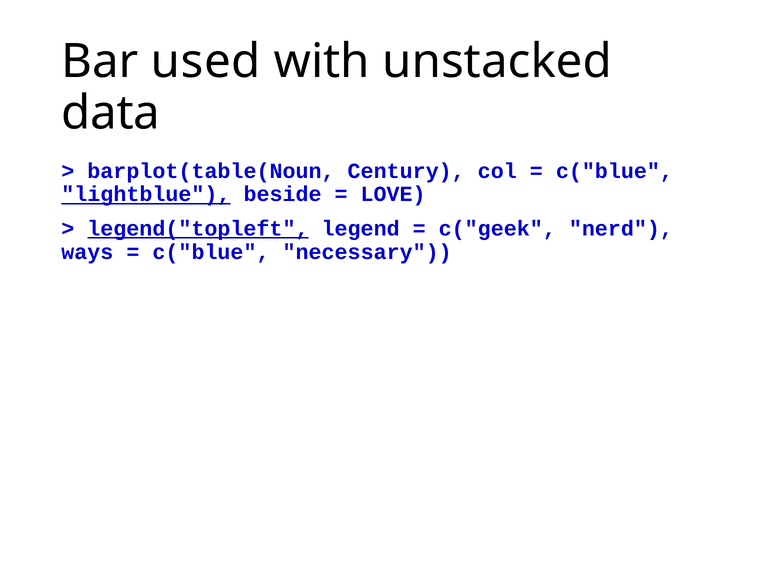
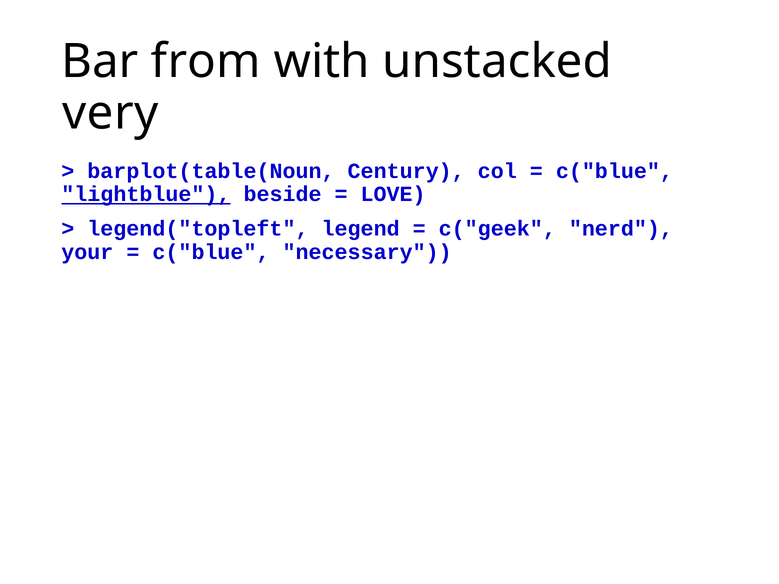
used: used -> from (206, 62)
data: data -> very (110, 113)
legend("topleft underline: present -> none (198, 229)
ways: ways -> your (87, 252)
